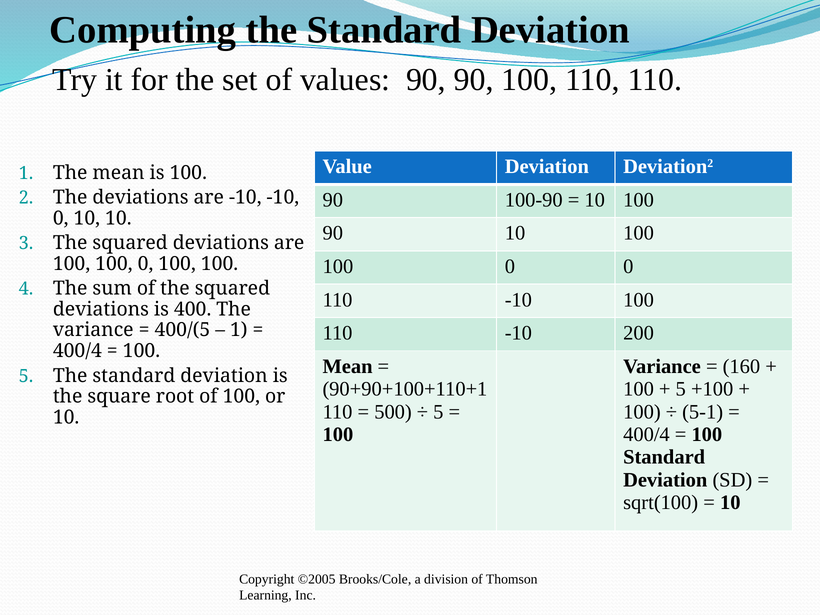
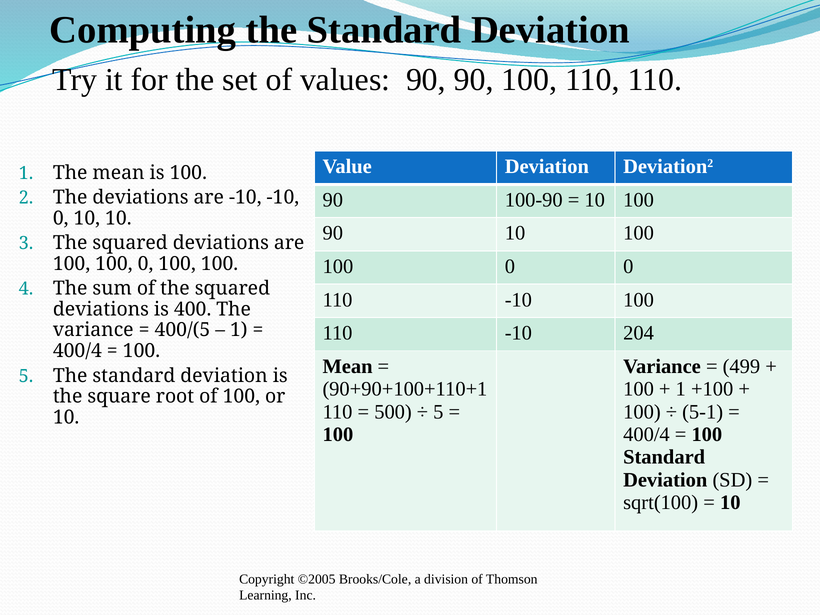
200: 200 -> 204 (639, 333)
160: 160 -> 499 (741, 366)
5: 5 -> 1 (681, 389)
